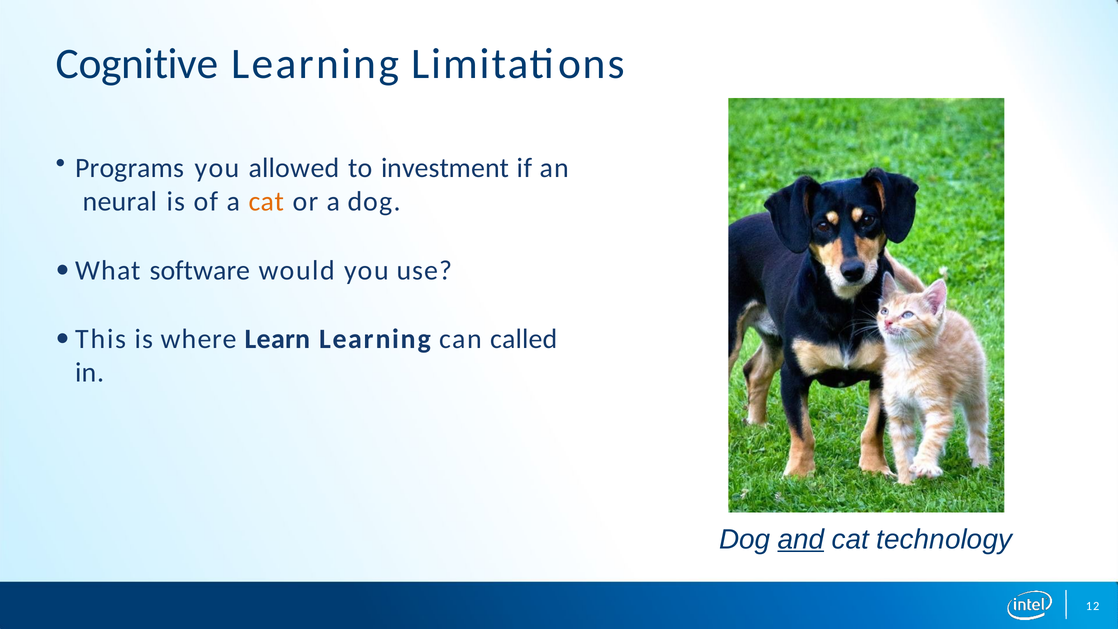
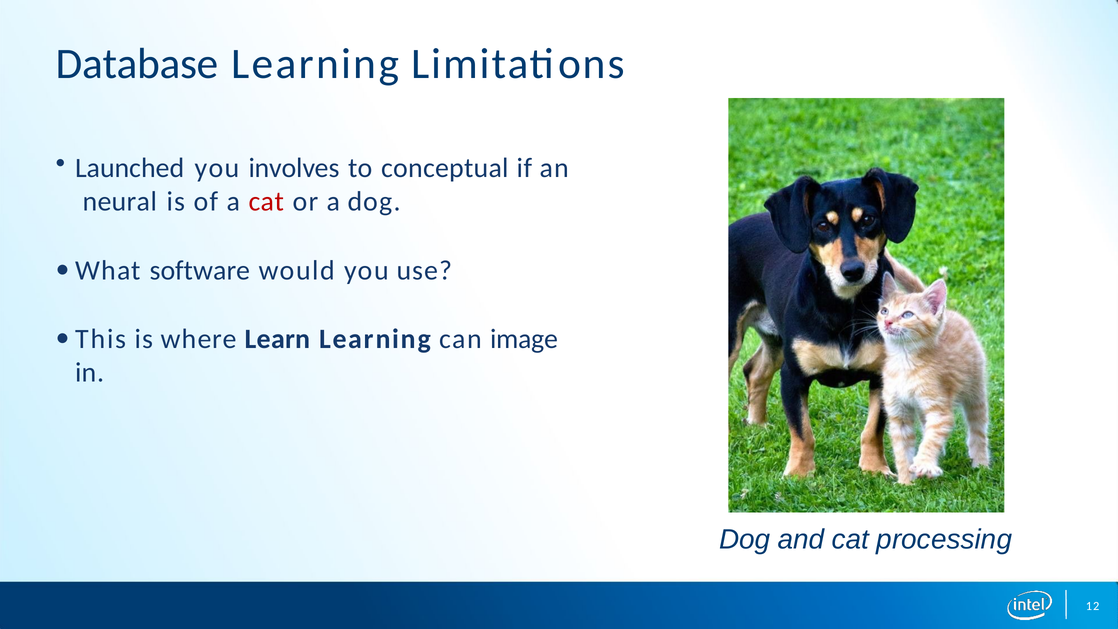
Cognitive: Cognitive -> Database (137, 64)
Programs: Programs -> Launched (130, 168)
allowed: allowed -> involves (294, 168)
investment: investment -> conceptual (445, 168)
cat colour: orange -> red (266, 202)
called: called -> image (524, 339)
and underline: present -> none (801, 539)
technology: technology -> processing (944, 539)
